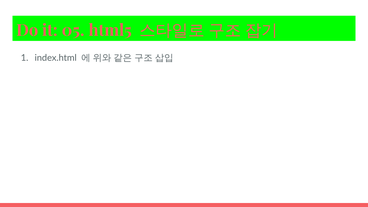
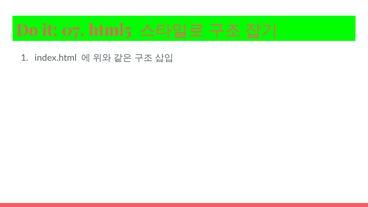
05: 05 -> 07 (73, 30)
